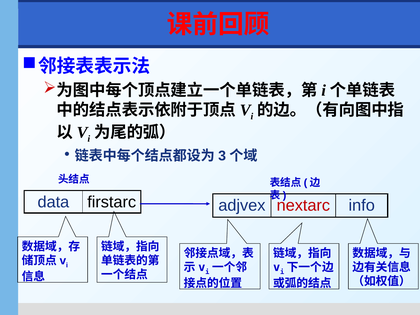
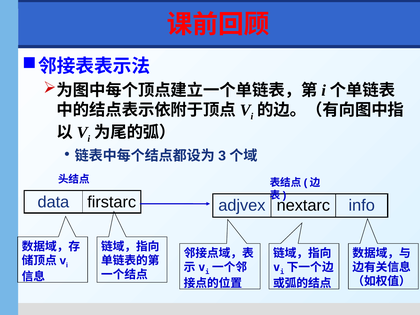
nextarc colour: red -> black (303, 205)
